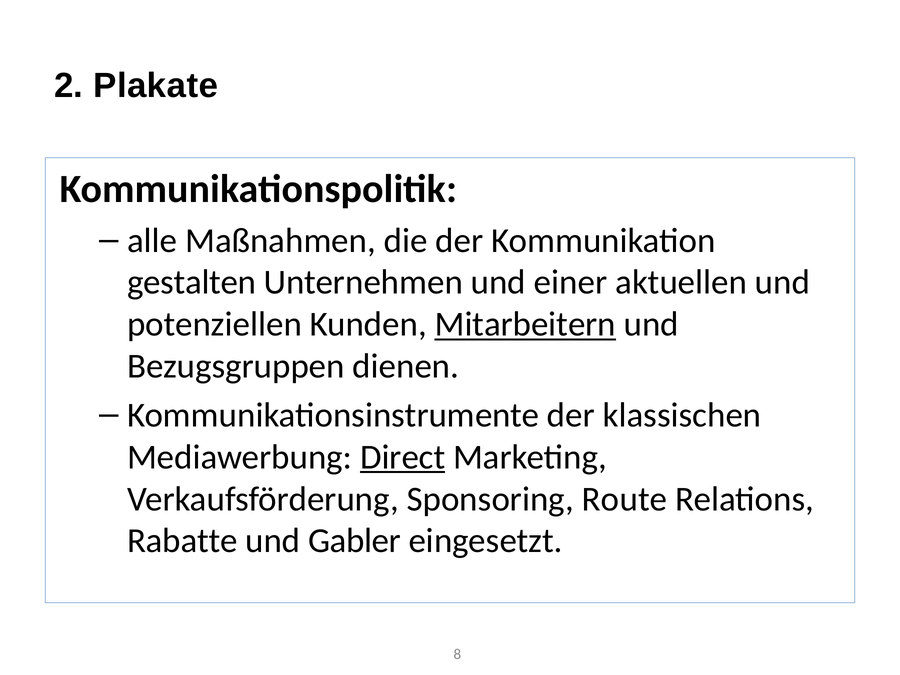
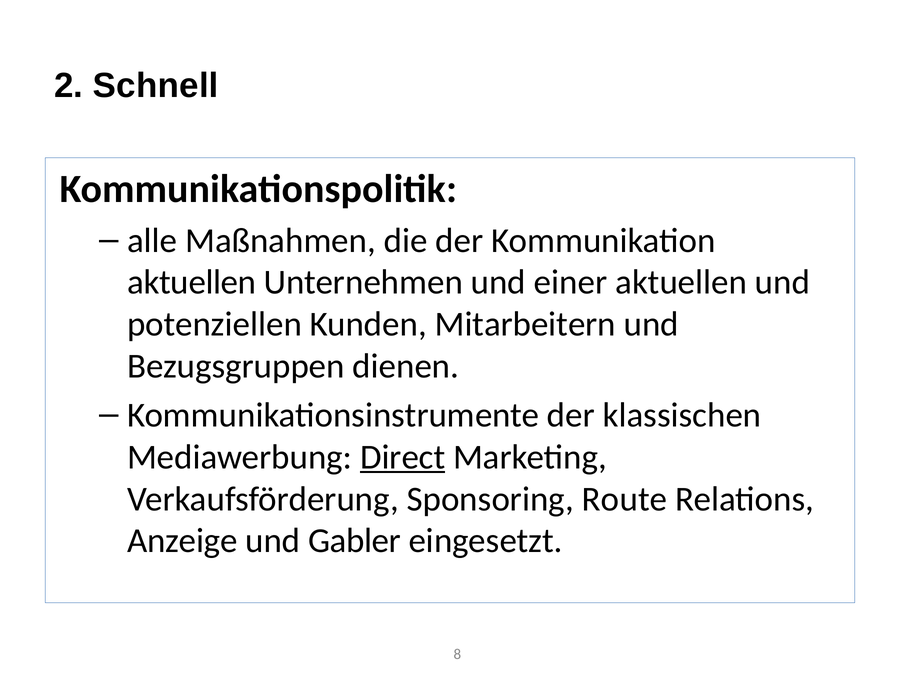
Plakate: Plakate -> Schnell (156, 86)
gestalten: gestalten -> aktuellen (192, 282)
Mitarbeitern underline: present -> none (525, 324)
Rabatte: Rabatte -> Anzeige (182, 541)
